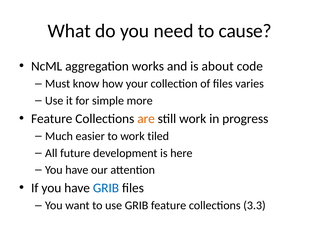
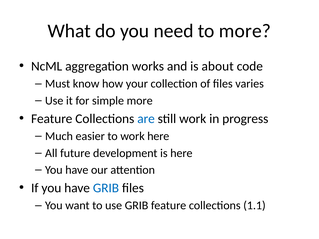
to cause: cause -> more (245, 31)
are colour: orange -> blue (146, 119)
work tiled: tiled -> here (158, 136)
3.3: 3.3 -> 1.1 (254, 206)
